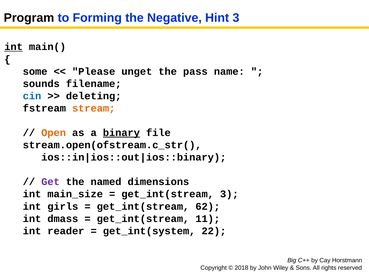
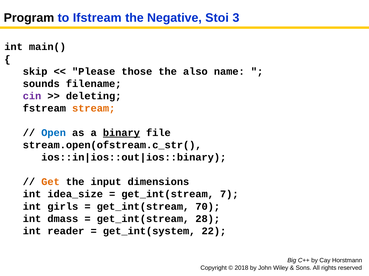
Forming: Forming -> Ifstream (97, 18)
Hint: Hint -> Stoi (217, 18)
int underline: present -> none (14, 47)
some: some -> skip (35, 72)
unget: unget -> those (137, 72)
pass: pass -> also (195, 72)
cin colour: blue -> purple (32, 96)
Open colour: orange -> blue (54, 133)
Get colour: purple -> orange (51, 182)
named: named -> input (106, 182)
main_size: main_size -> idea_size (75, 195)
get_int(stream 3: 3 -> 7 (229, 195)
62: 62 -> 70 (208, 207)
11: 11 -> 28 (208, 219)
